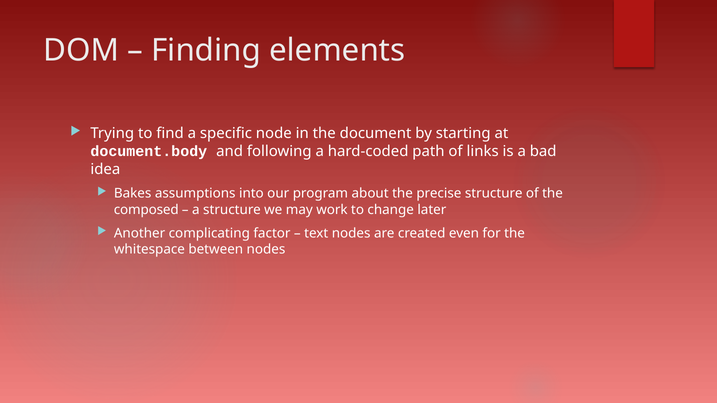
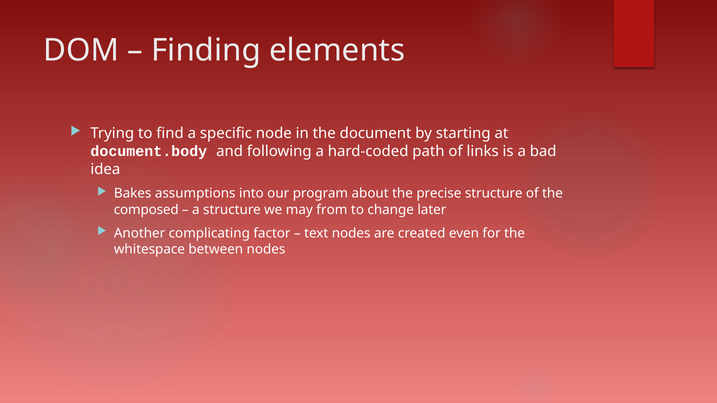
work: work -> from (332, 210)
